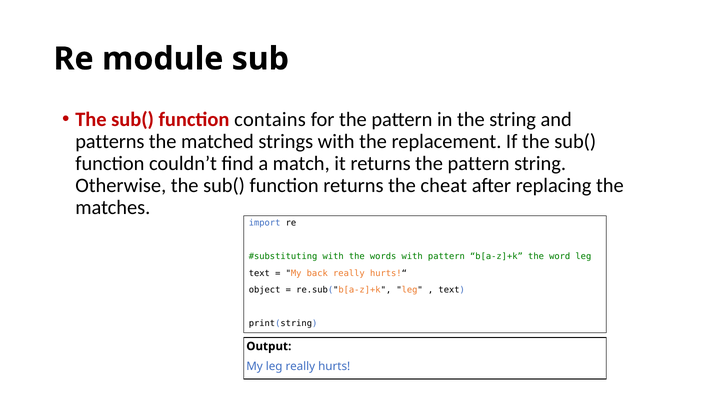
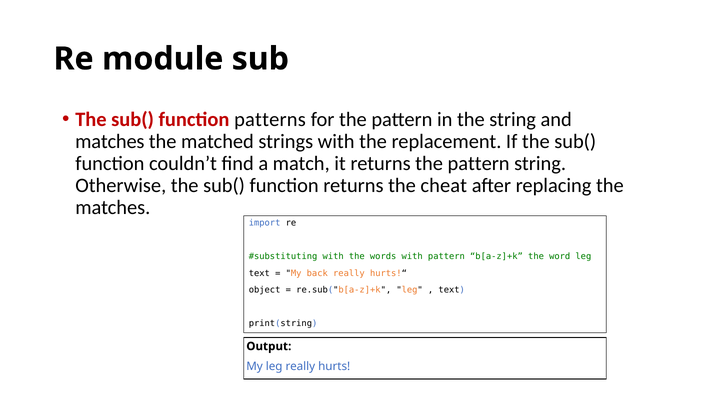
contains: contains -> patterns (270, 119)
patterns: patterns -> matches (110, 141)
